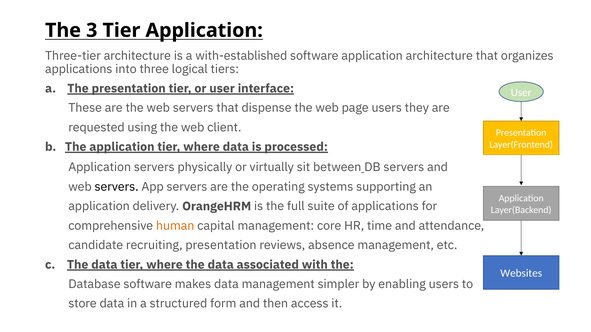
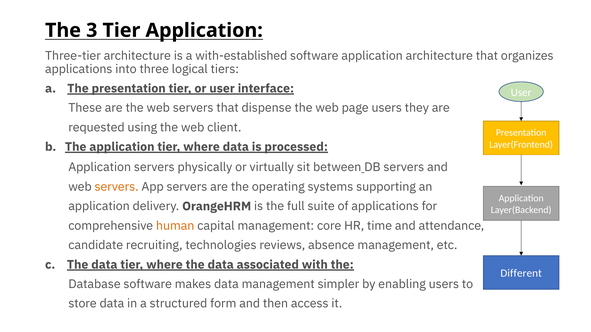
servers colour: black -> orange (117, 187)
recruiting presentation: presentation -> technologies (221, 245)
Websites: Websites -> Different (521, 274)
